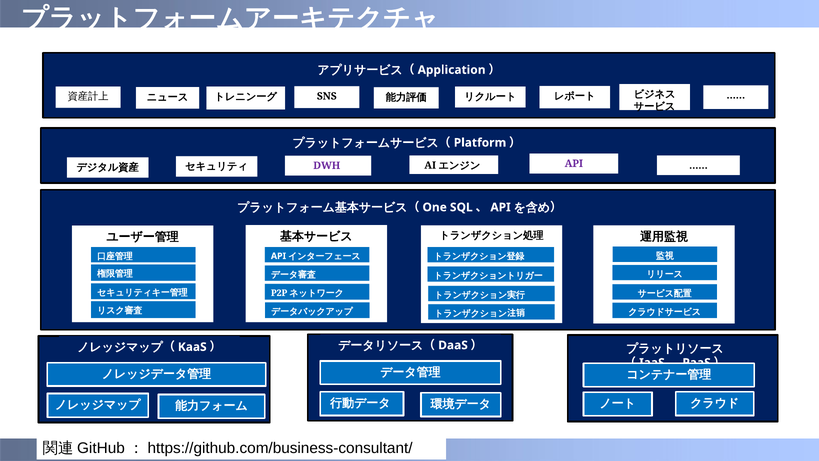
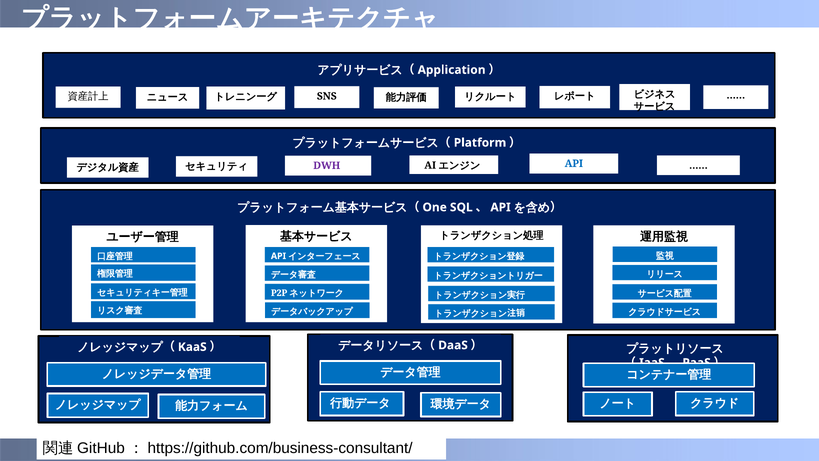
API colour: purple -> blue (574, 163)
